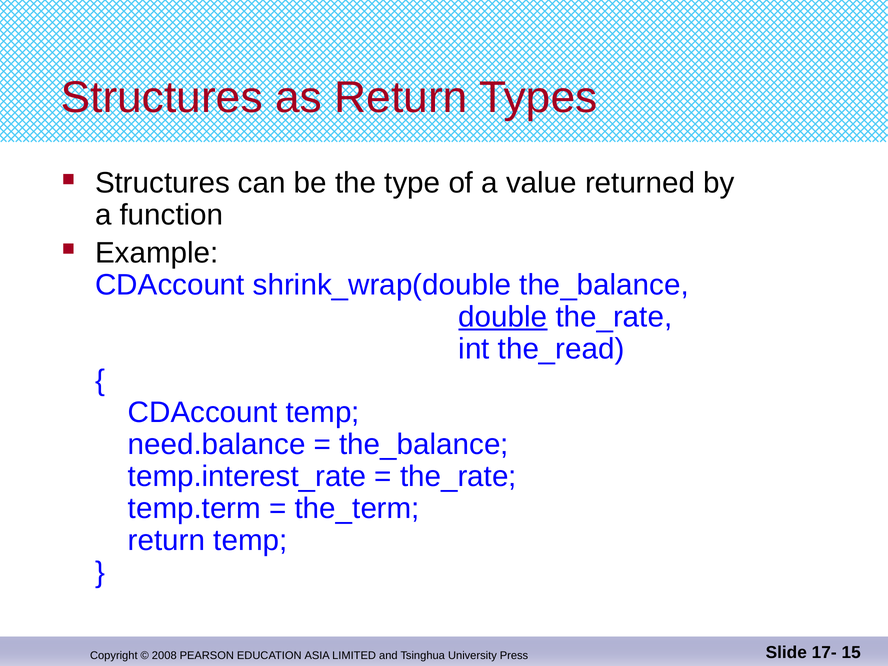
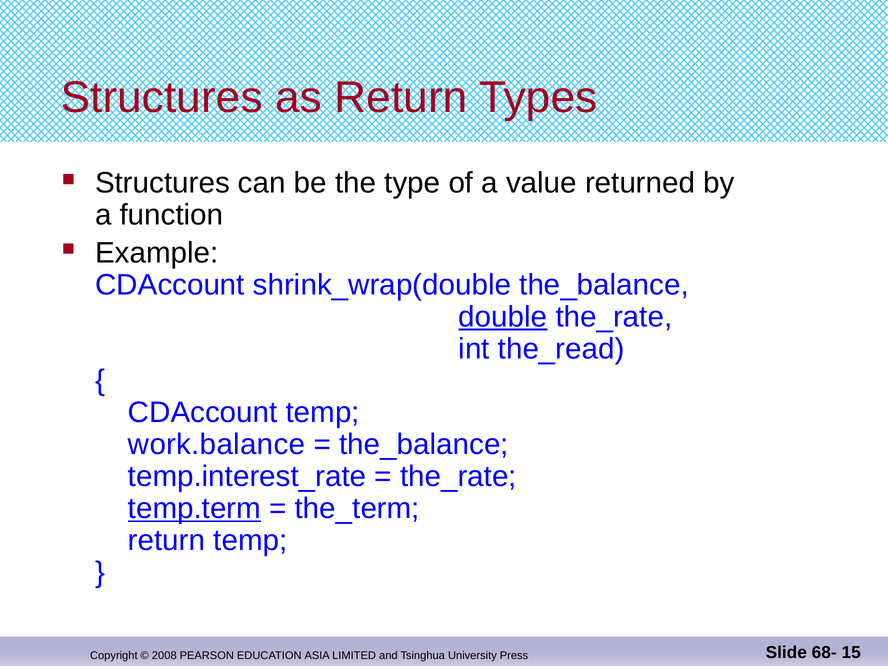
need.balance: need.balance -> work.balance (217, 445)
temp.term underline: none -> present (194, 509)
17-: 17- -> 68- (824, 652)
